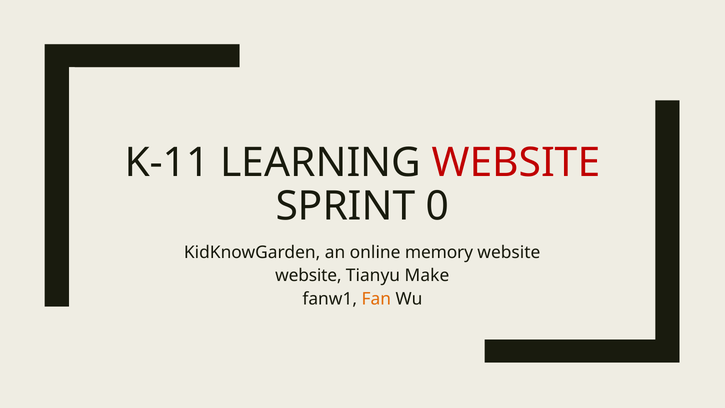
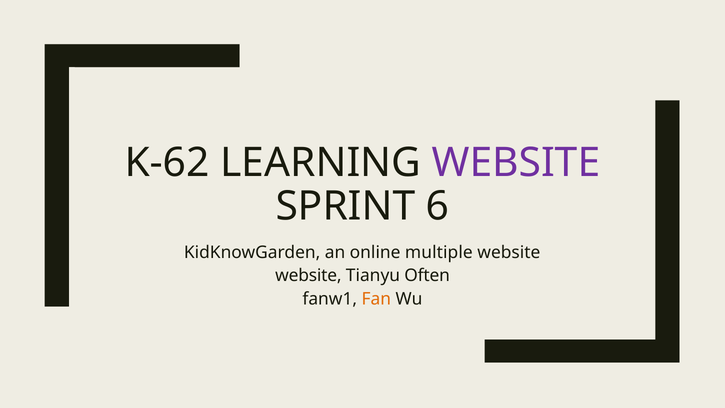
K-11: K-11 -> K-62 (167, 163)
WEBSITE colour: red -> purple (516, 163)
0: 0 -> 6 (438, 206)
memory: memory -> multiple (439, 252)
Make: Make -> Often (427, 276)
